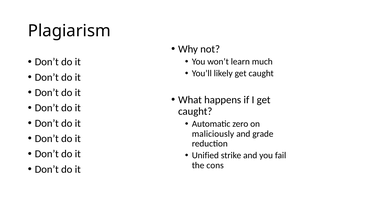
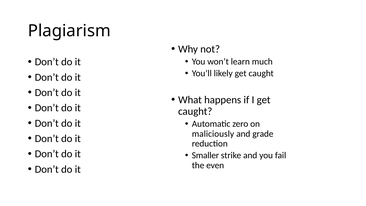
Unified: Unified -> Smaller (205, 155)
cons: cons -> even (215, 165)
